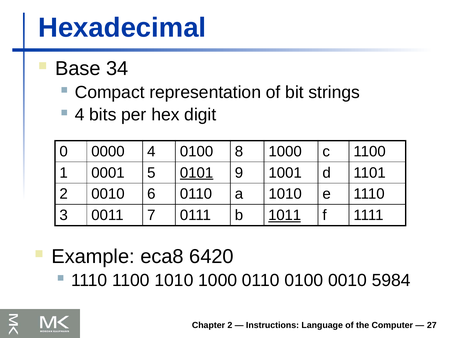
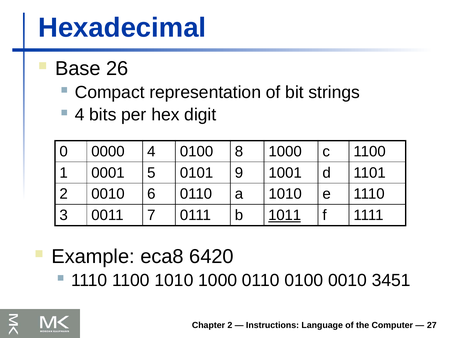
34: 34 -> 26 (117, 68)
0101 underline: present -> none (197, 172)
5984: 5984 -> 3451 (391, 280)
